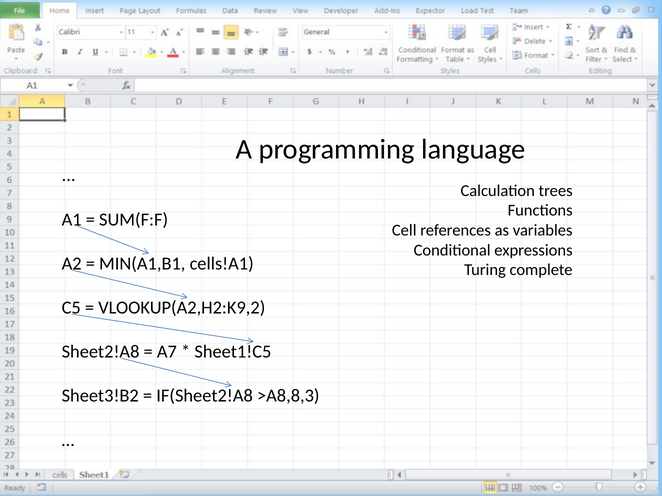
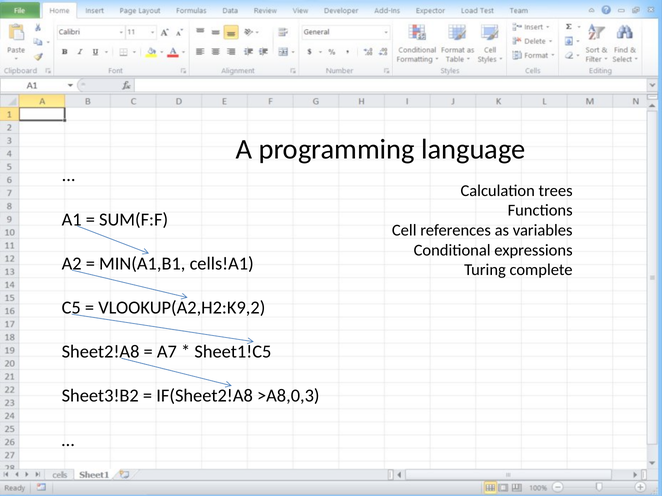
>A8,8,3: >A8,8,3 -> >A8,0,3 (288, 396)
